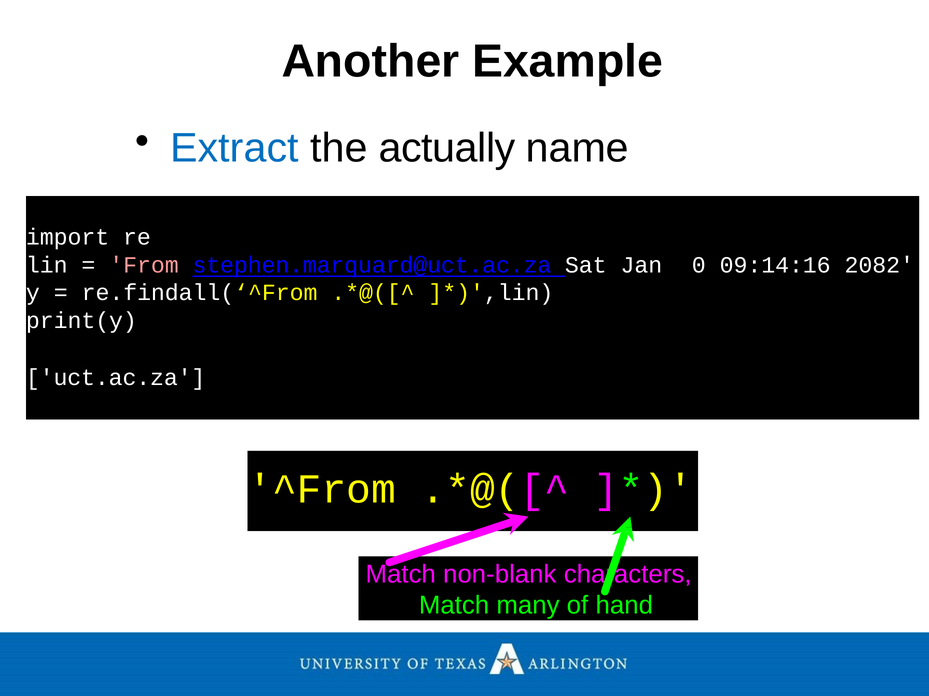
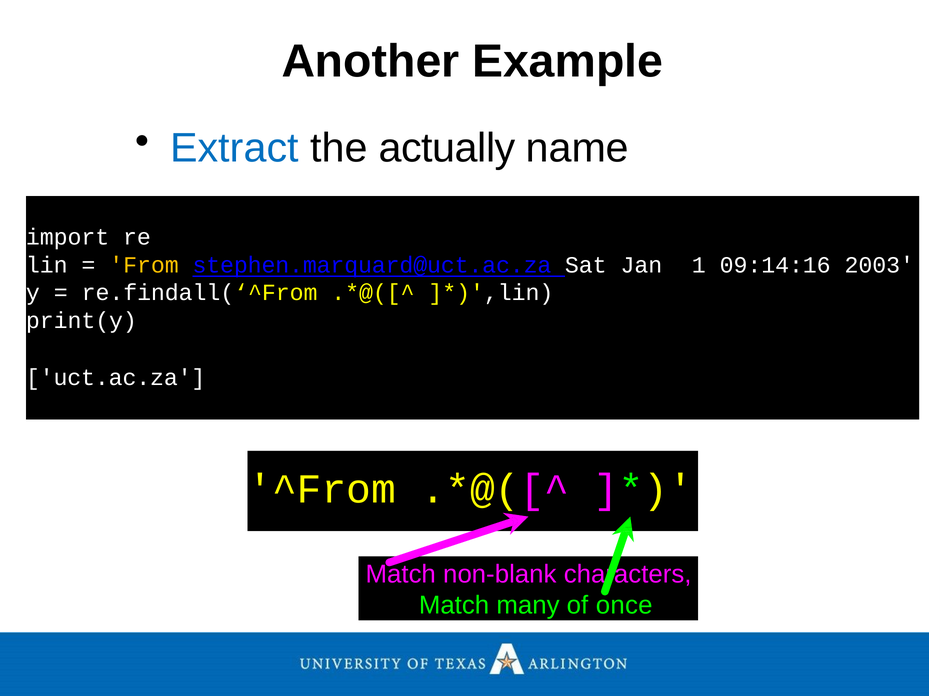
From colour: pink -> yellow (144, 265)
0: 0 -> 1 (699, 265)
2082: 2082 -> 2003 (879, 265)
hand: hand -> once (624, 606)
